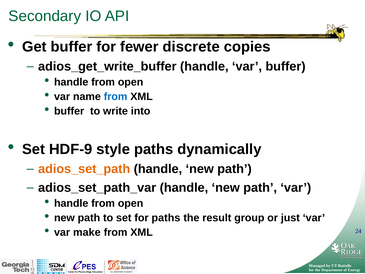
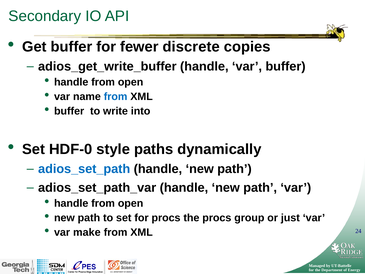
HDF-9: HDF-9 -> HDF-0 (71, 149)
adios_set_path colour: orange -> blue (84, 169)
for paths: paths -> procs (166, 218)
the result: result -> procs (217, 218)
